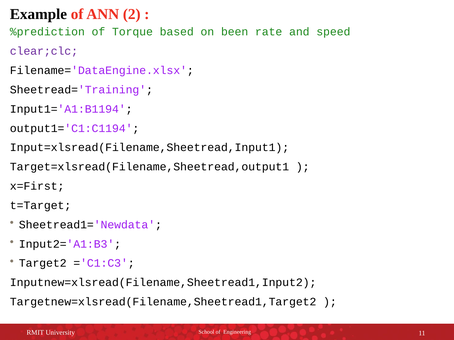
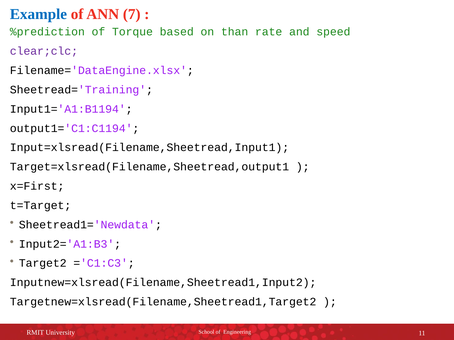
Example colour: black -> blue (38, 14)
2: 2 -> 7 (132, 14)
been: been -> than (235, 32)
